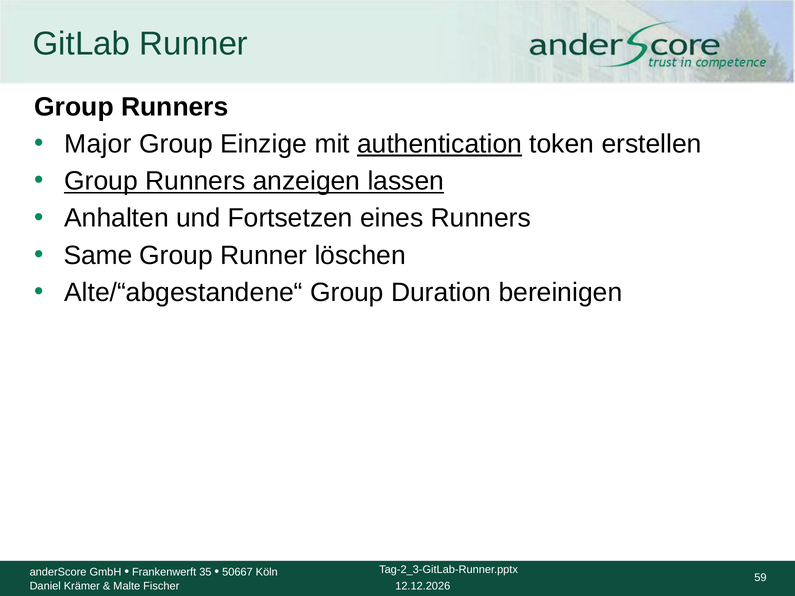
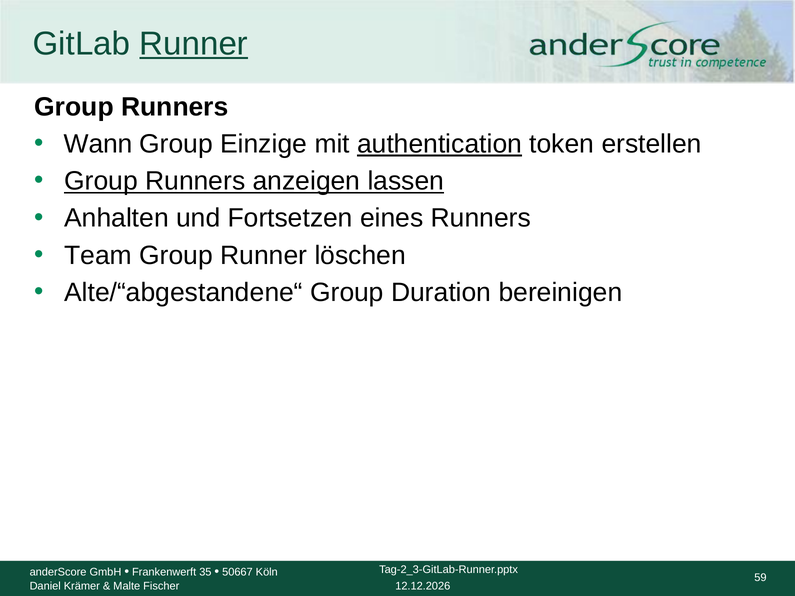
Runner underline: none -> present (194, 44)
Major: Major -> Wann (98, 144)
Same: Same -> Team (98, 255)
